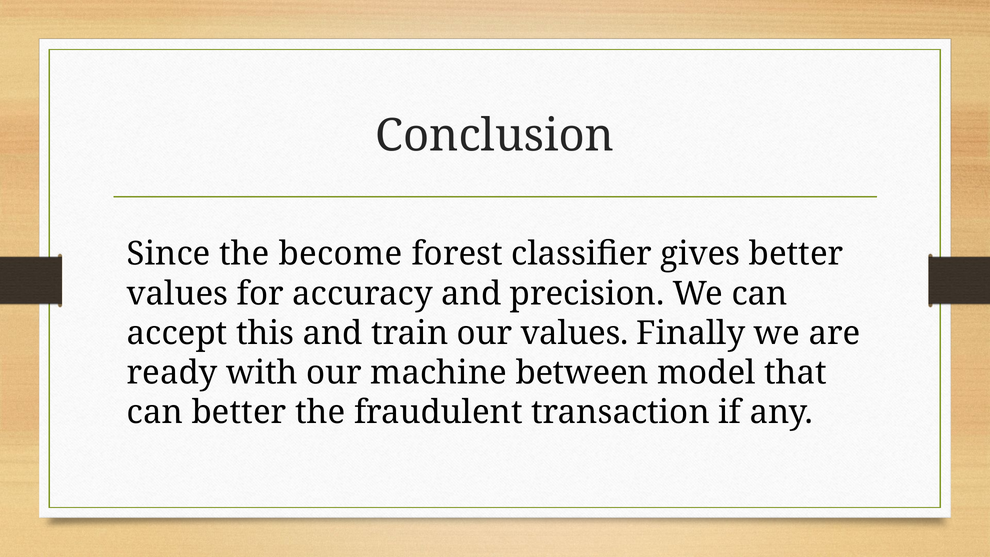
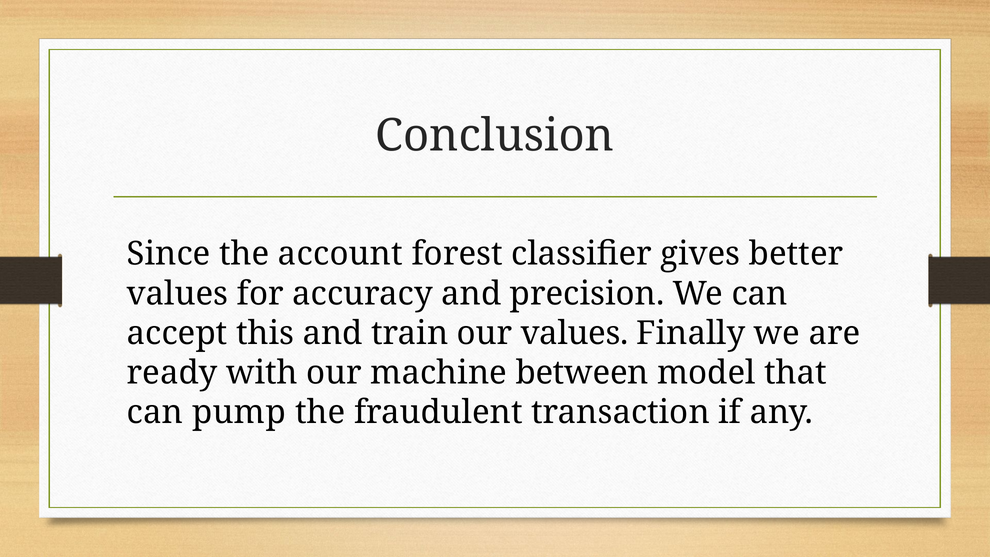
become: become -> account (340, 254)
can better: better -> pump (239, 412)
